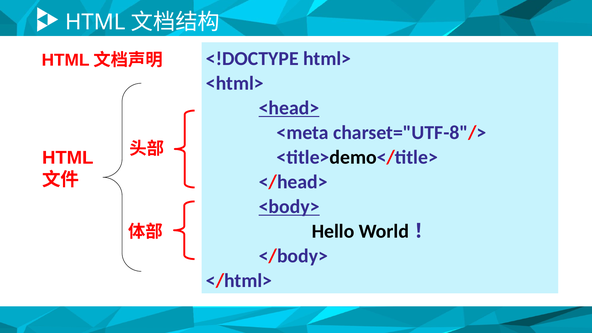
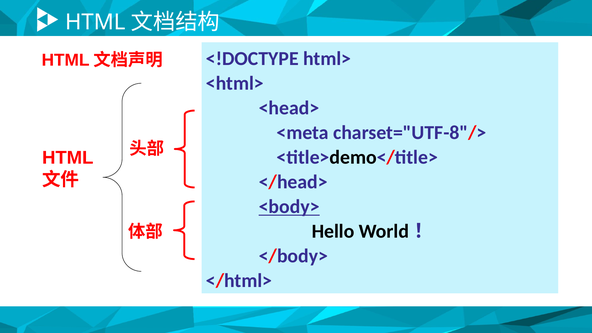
<head> underline: present -> none (289, 108)
